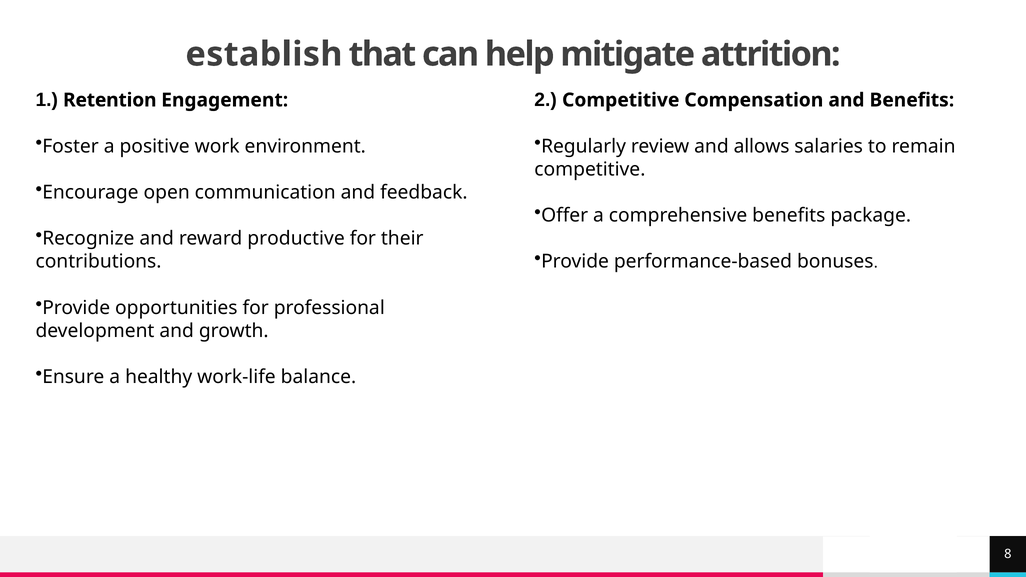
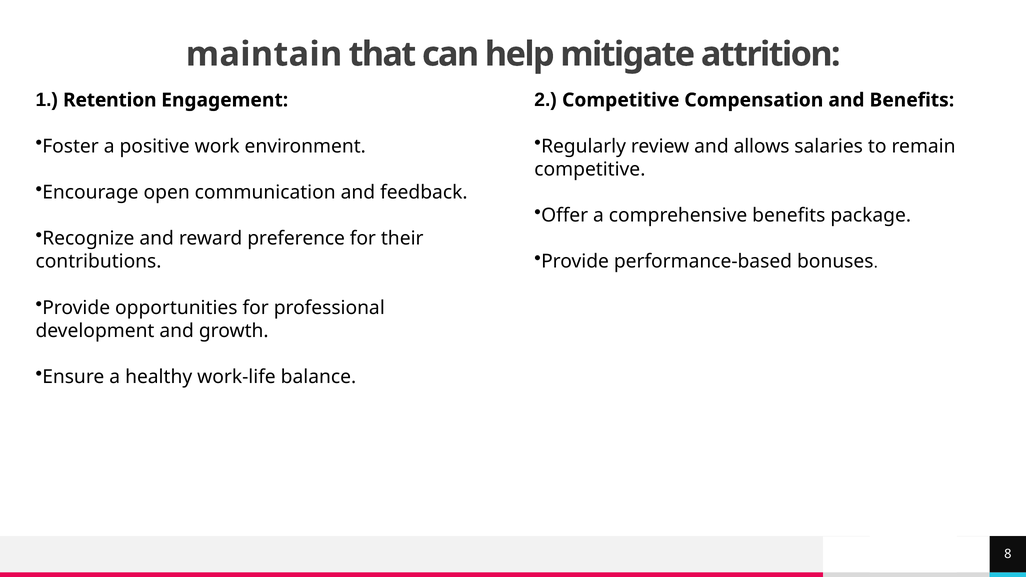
establish: establish -> maintain (264, 54)
productive: productive -> preference (296, 239)
